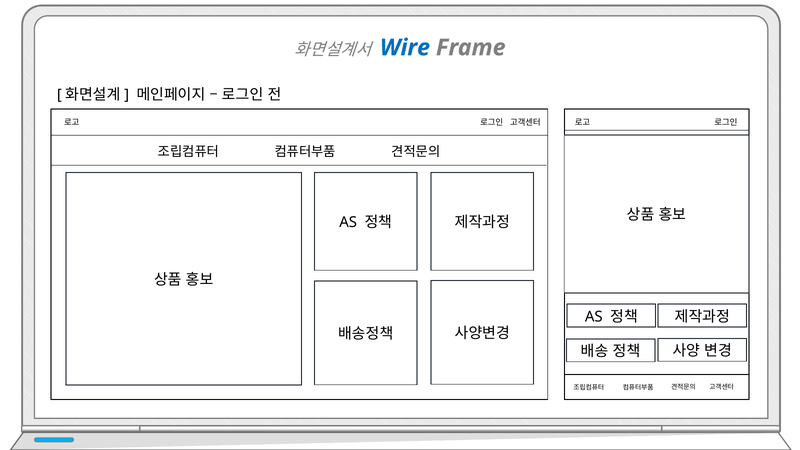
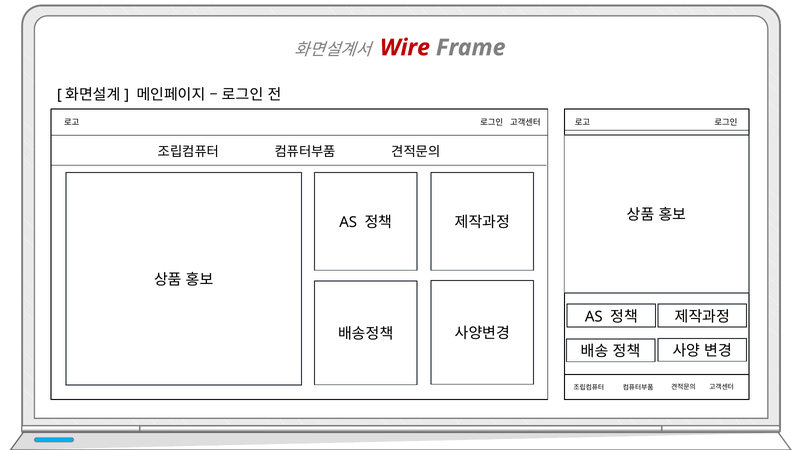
Wire colour: blue -> red (405, 48)
